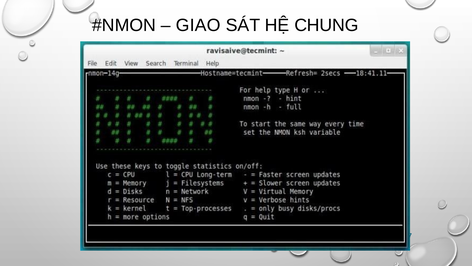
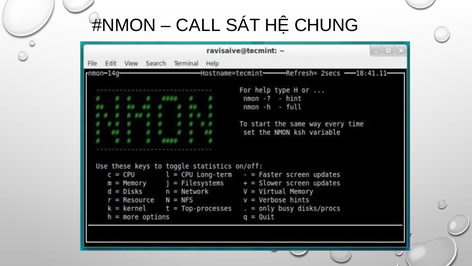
GIAO: GIAO -> CALL (198, 25)
